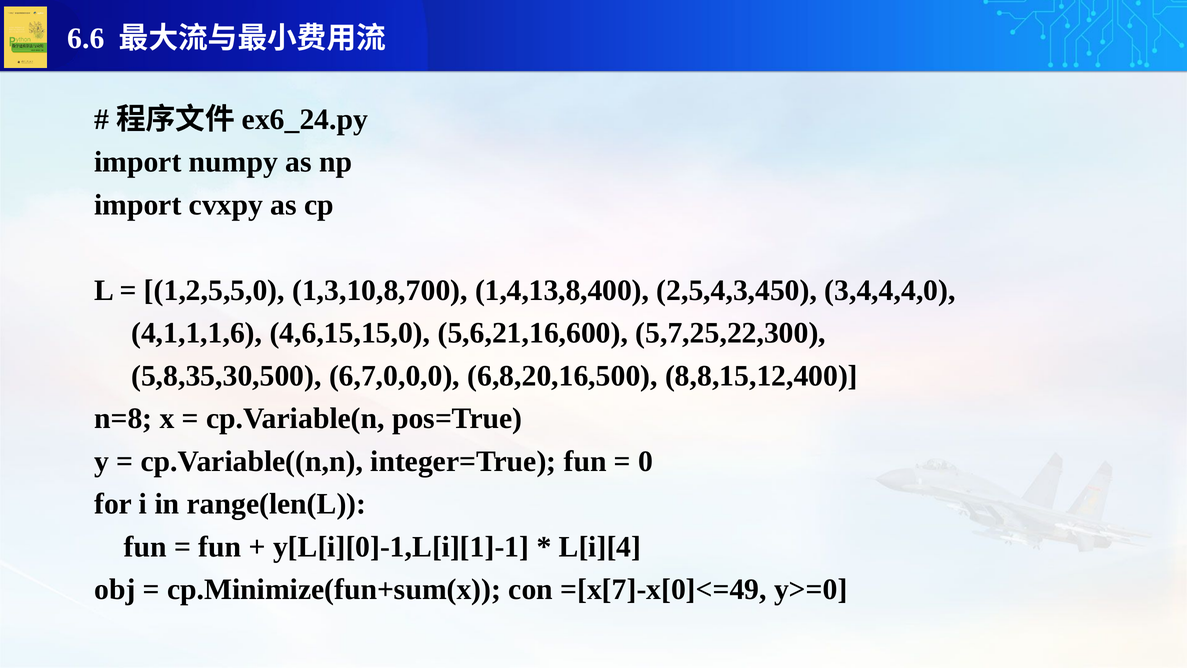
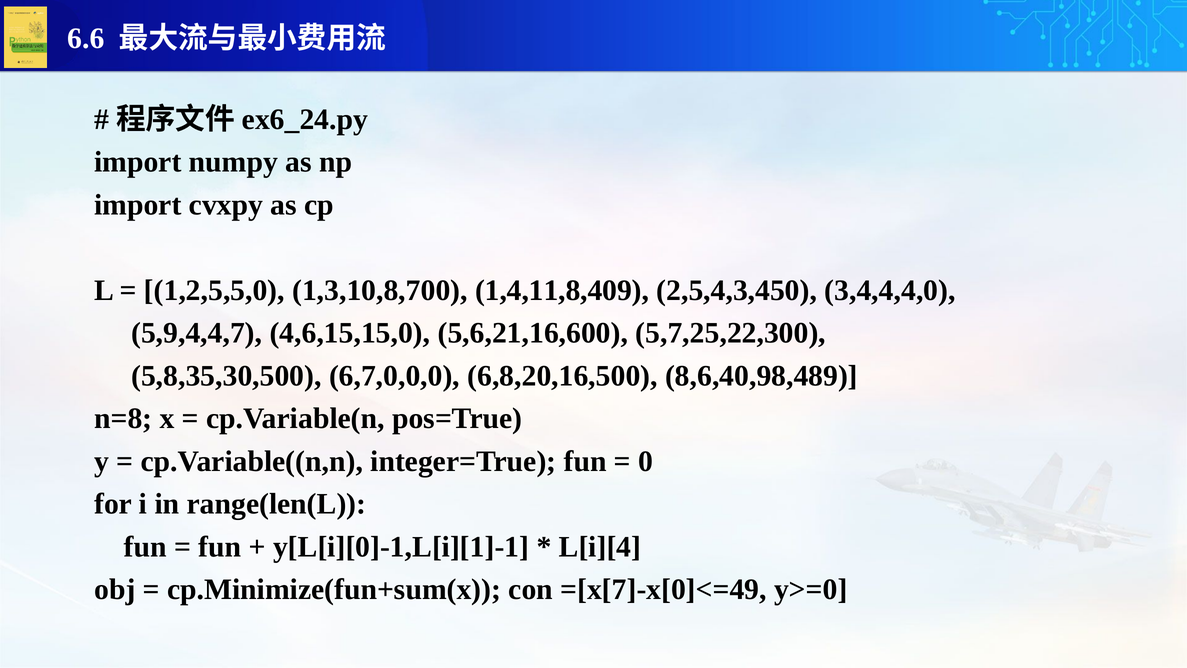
1,4,13,8,400: 1,4,13,8,400 -> 1,4,11,8,409 (562, 290)
4,1,1,1,6: 4,1,1,1,6 -> 5,9,4,4,7 (197, 333)
8,8,15,12,400: 8,8,15,12,400 -> 8,6,40,98,489 (761, 376)
